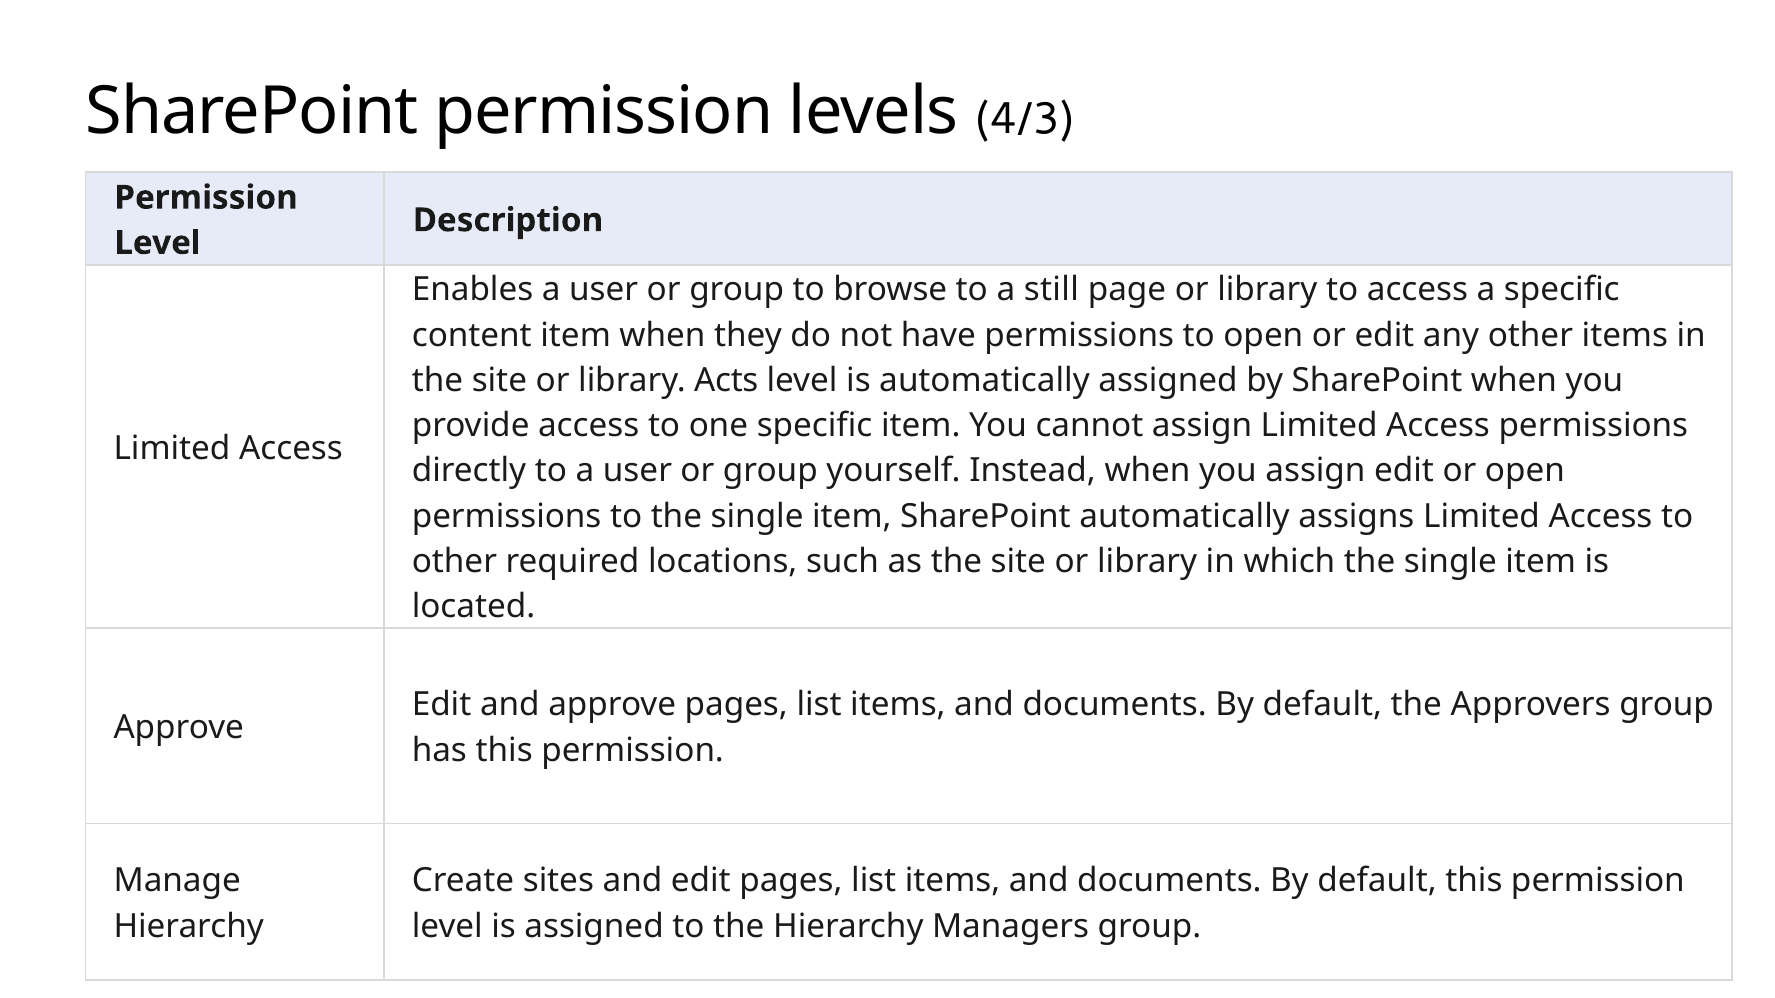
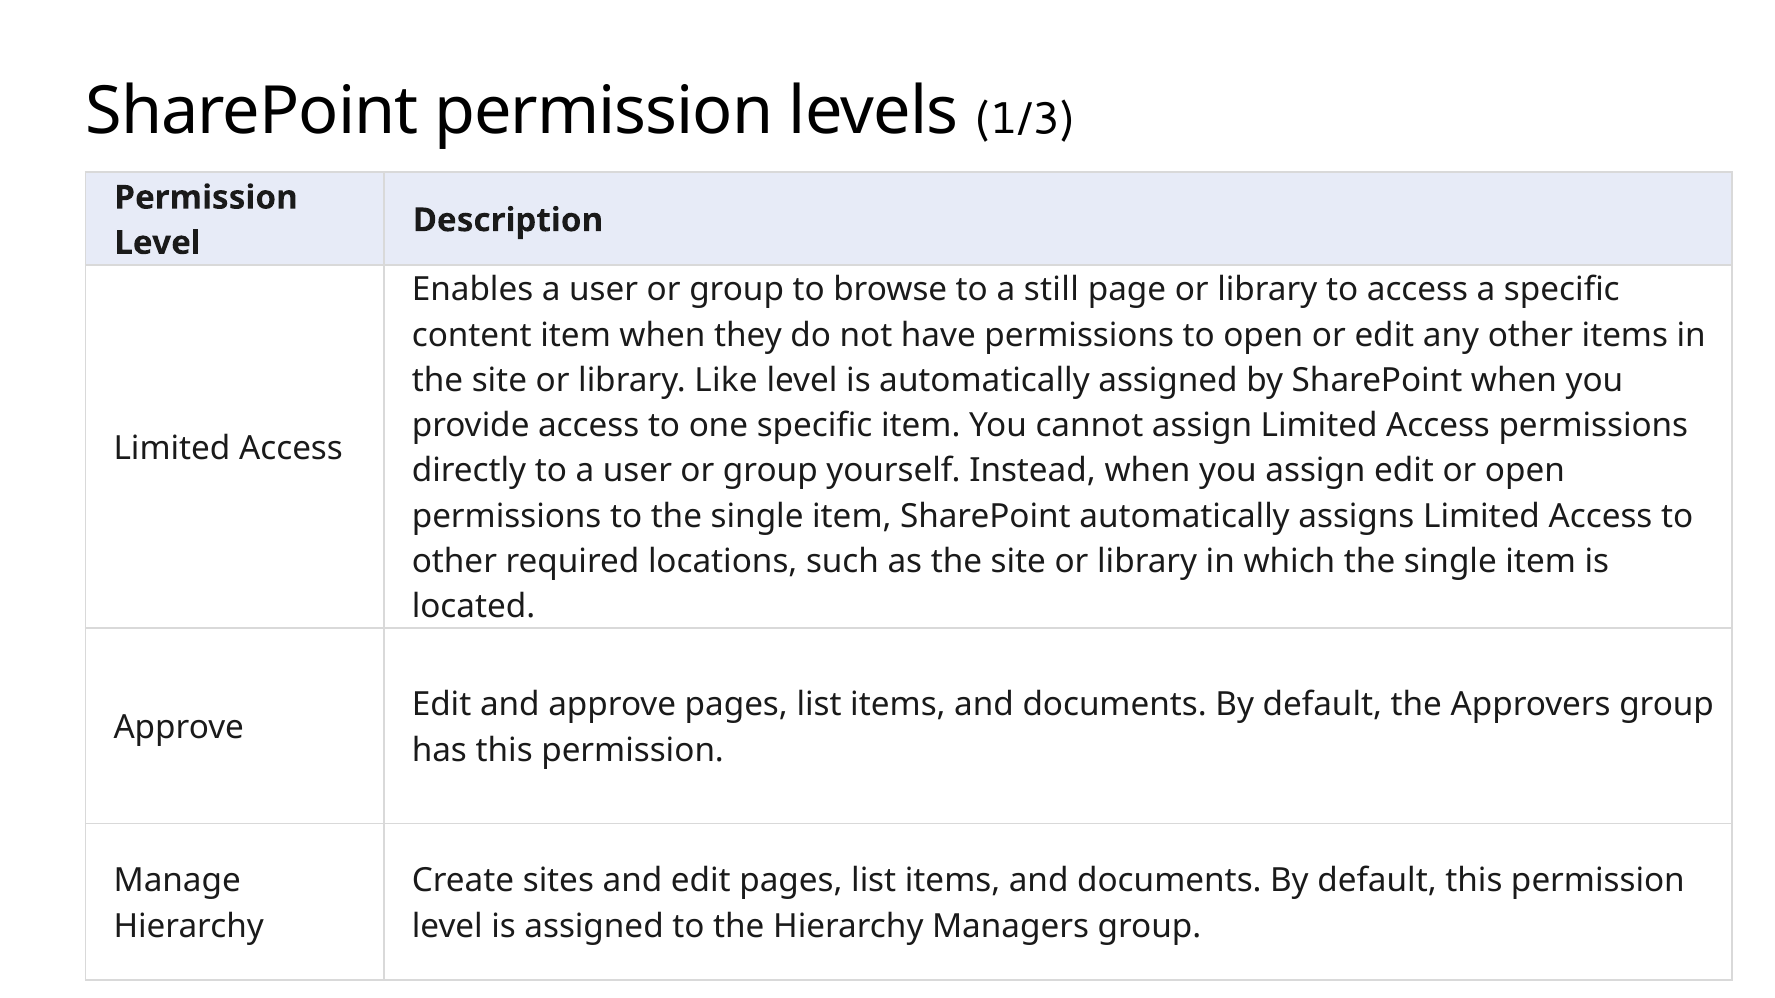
4/3: 4/3 -> 1/3 (1025, 118)
Acts: Acts -> Like (726, 381)
